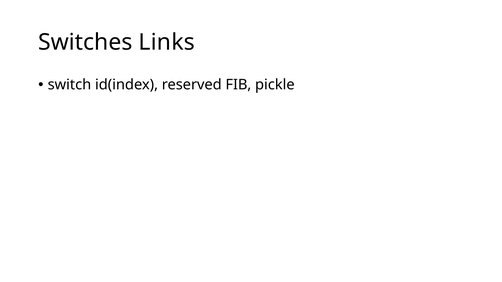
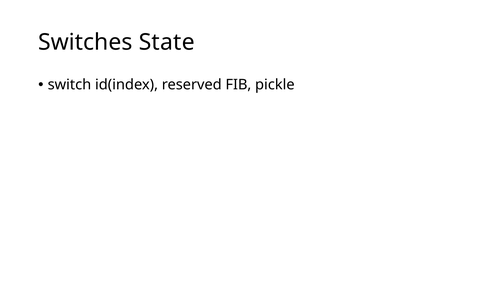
Links: Links -> State (167, 42)
